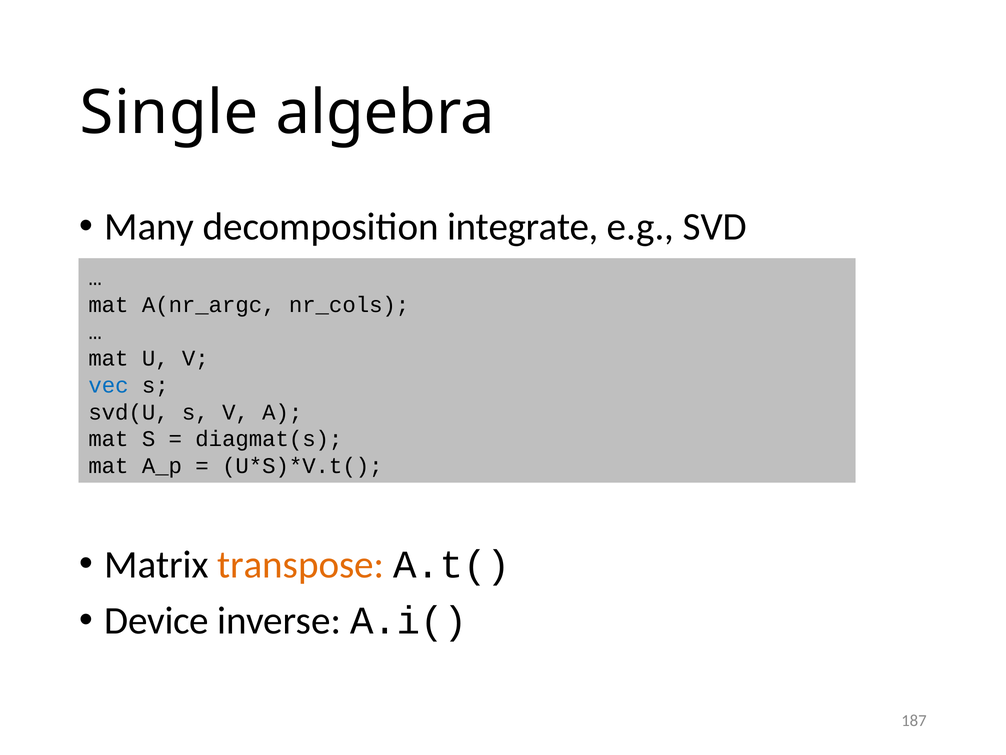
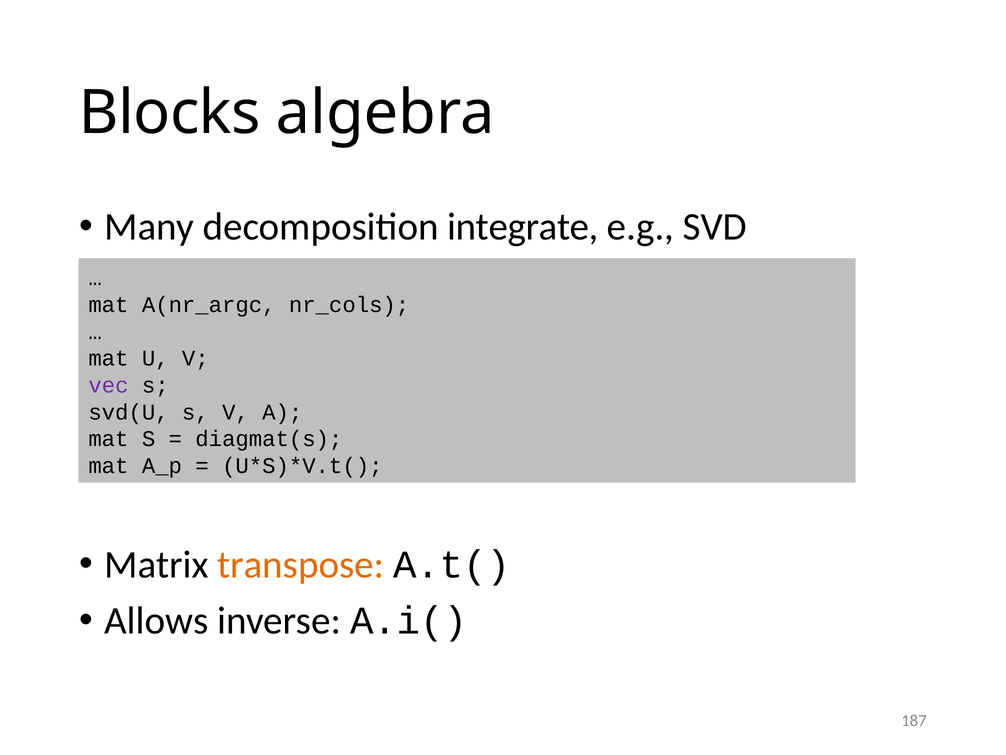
Single: Single -> Blocks (170, 113)
vec colour: blue -> purple (109, 385)
Device: Device -> Allows (157, 620)
